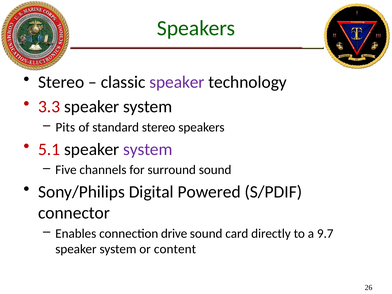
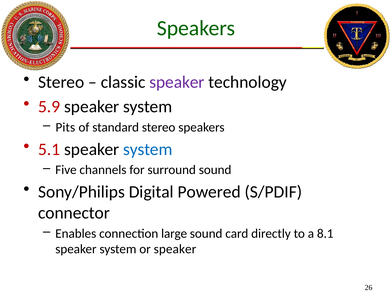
3.3: 3.3 -> 5.9 (49, 107)
system colour: purple -> blue (148, 149)
drive: drive -> large (174, 233)
9.7: 9.7 -> 8.1 (325, 233)
or content: content -> speaker (175, 249)
